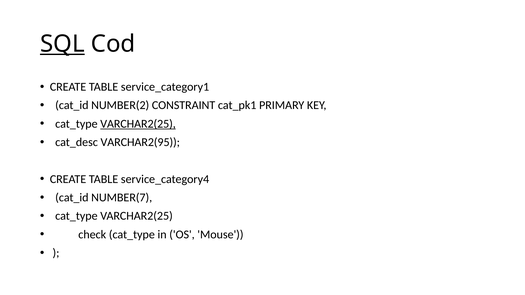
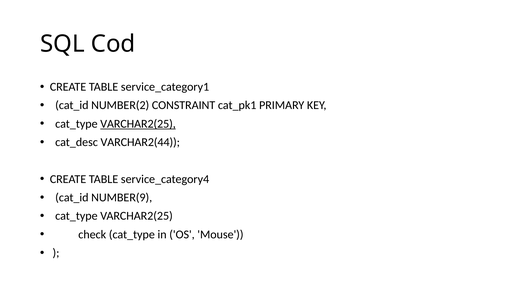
SQL underline: present -> none (62, 44)
VARCHAR2(95: VARCHAR2(95 -> VARCHAR2(44 (140, 142)
NUMBER(7: NUMBER(7 -> NUMBER(9 (122, 198)
